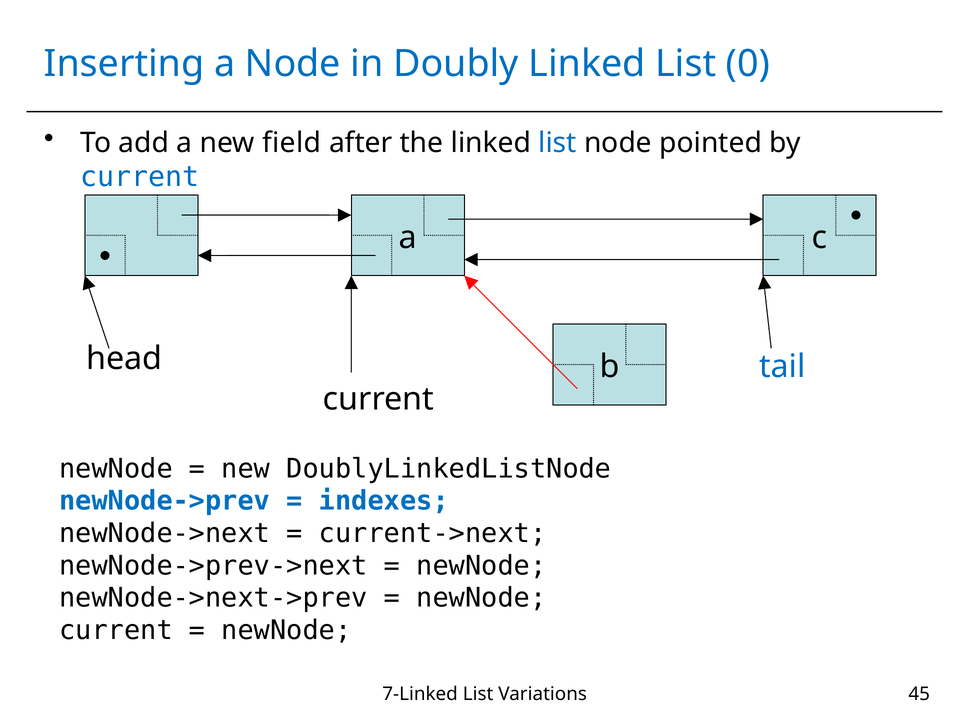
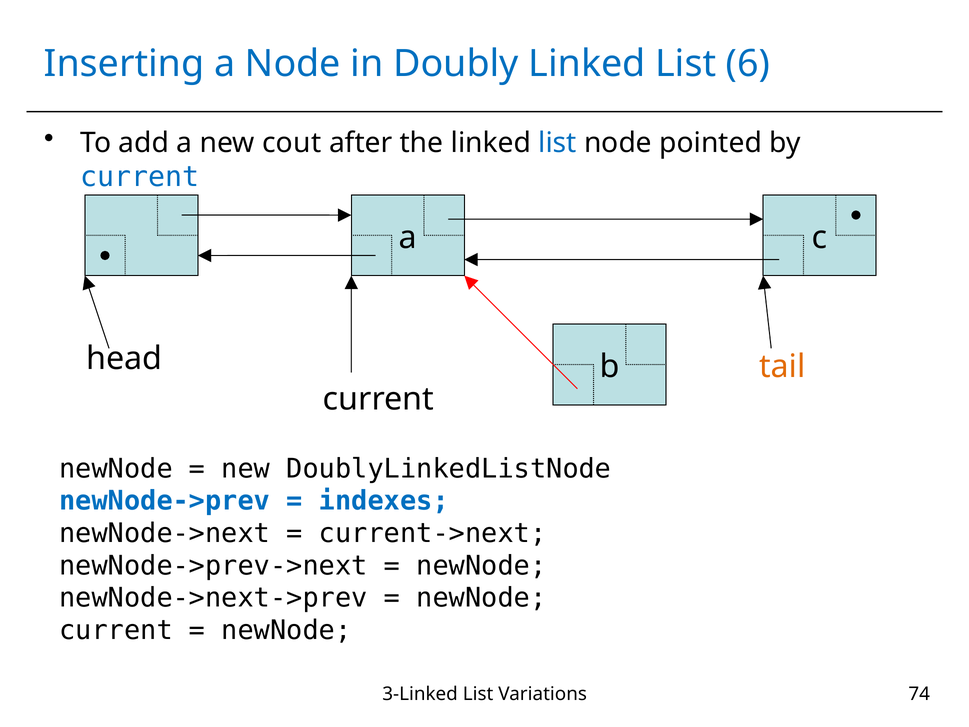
0: 0 -> 6 (748, 64)
field: field -> cout (292, 143)
tail colour: blue -> orange (782, 367)
7-Linked: 7-Linked -> 3-Linked (420, 694)
45: 45 -> 74 (919, 694)
